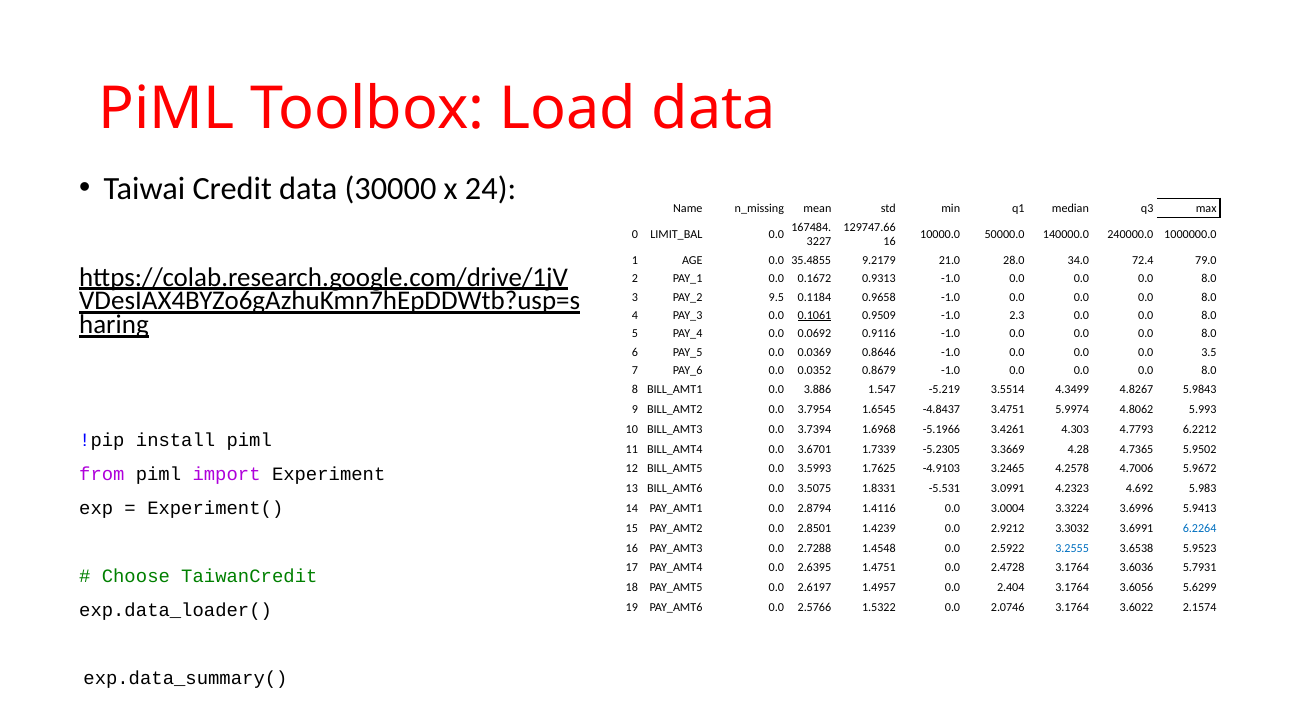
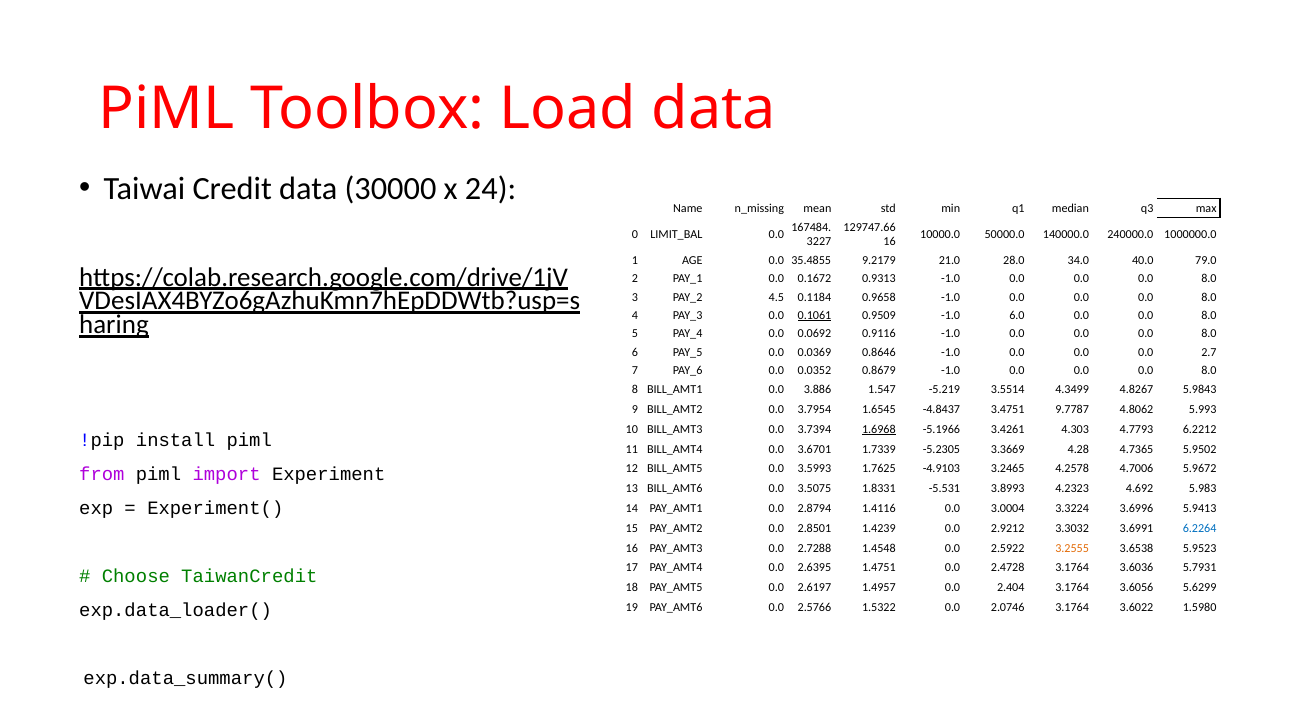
72.4: 72.4 -> 40.0 (1143, 260)
9.5: 9.5 -> 4.5 (776, 297)
2.3: 2.3 -> 6.0 (1017, 315)
3.5: 3.5 -> 2.7 (1209, 352)
5.9974: 5.9974 -> 9.7787 (1072, 409)
1.6968 underline: none -> present (879, 429)
3.0991: 3.0991 -> 3.8993 (1008, 489)
3.2555 colour: blue -> orange (1072, 548)
2.1574: 2.1574 -> 1.5980 (1200, 607)
